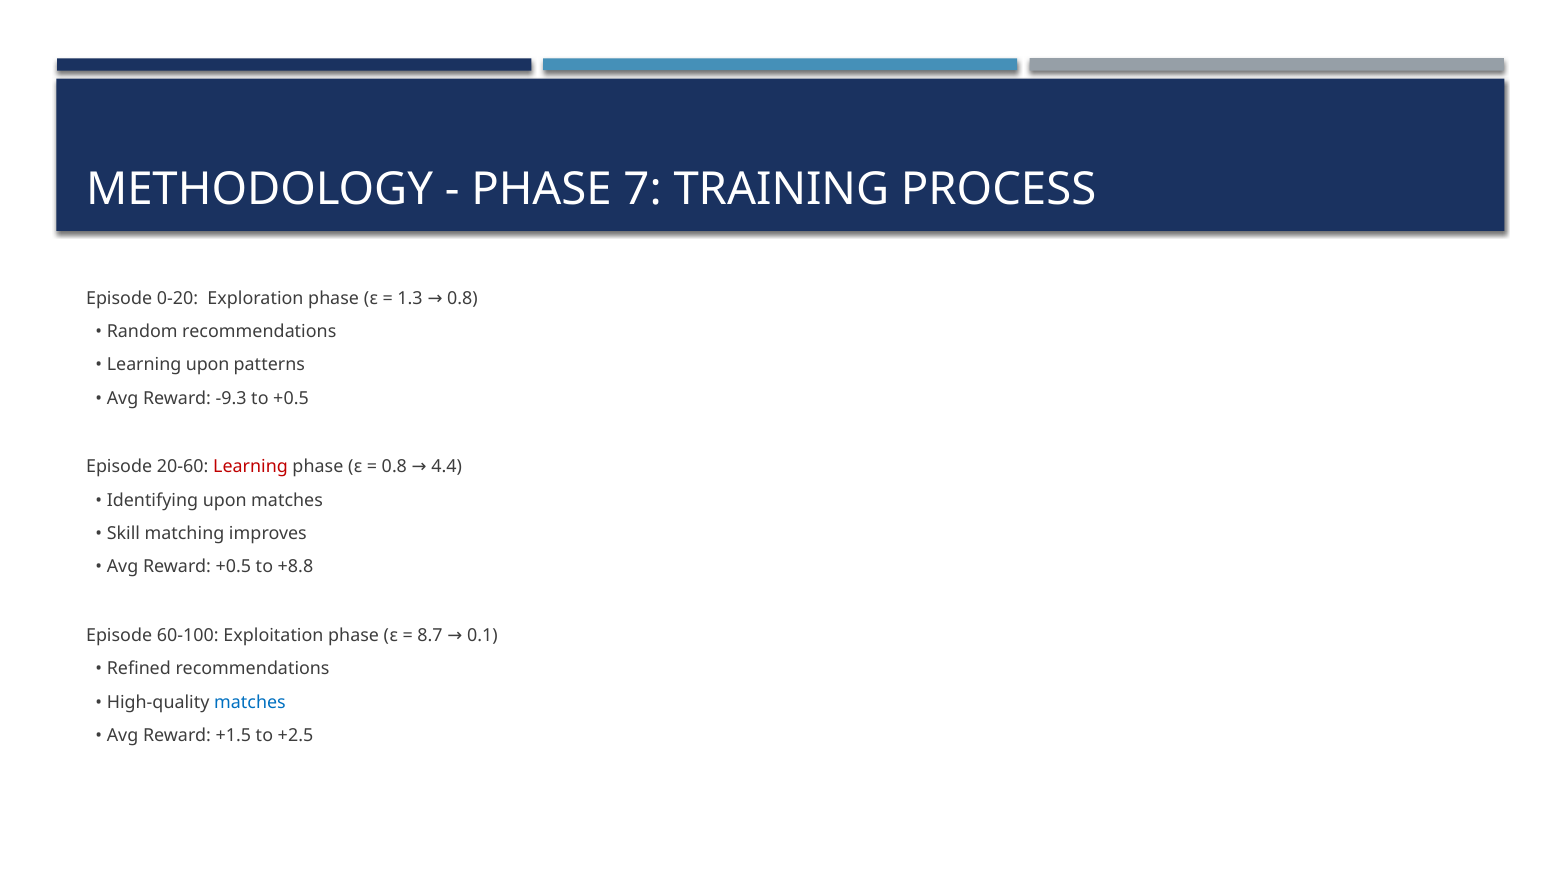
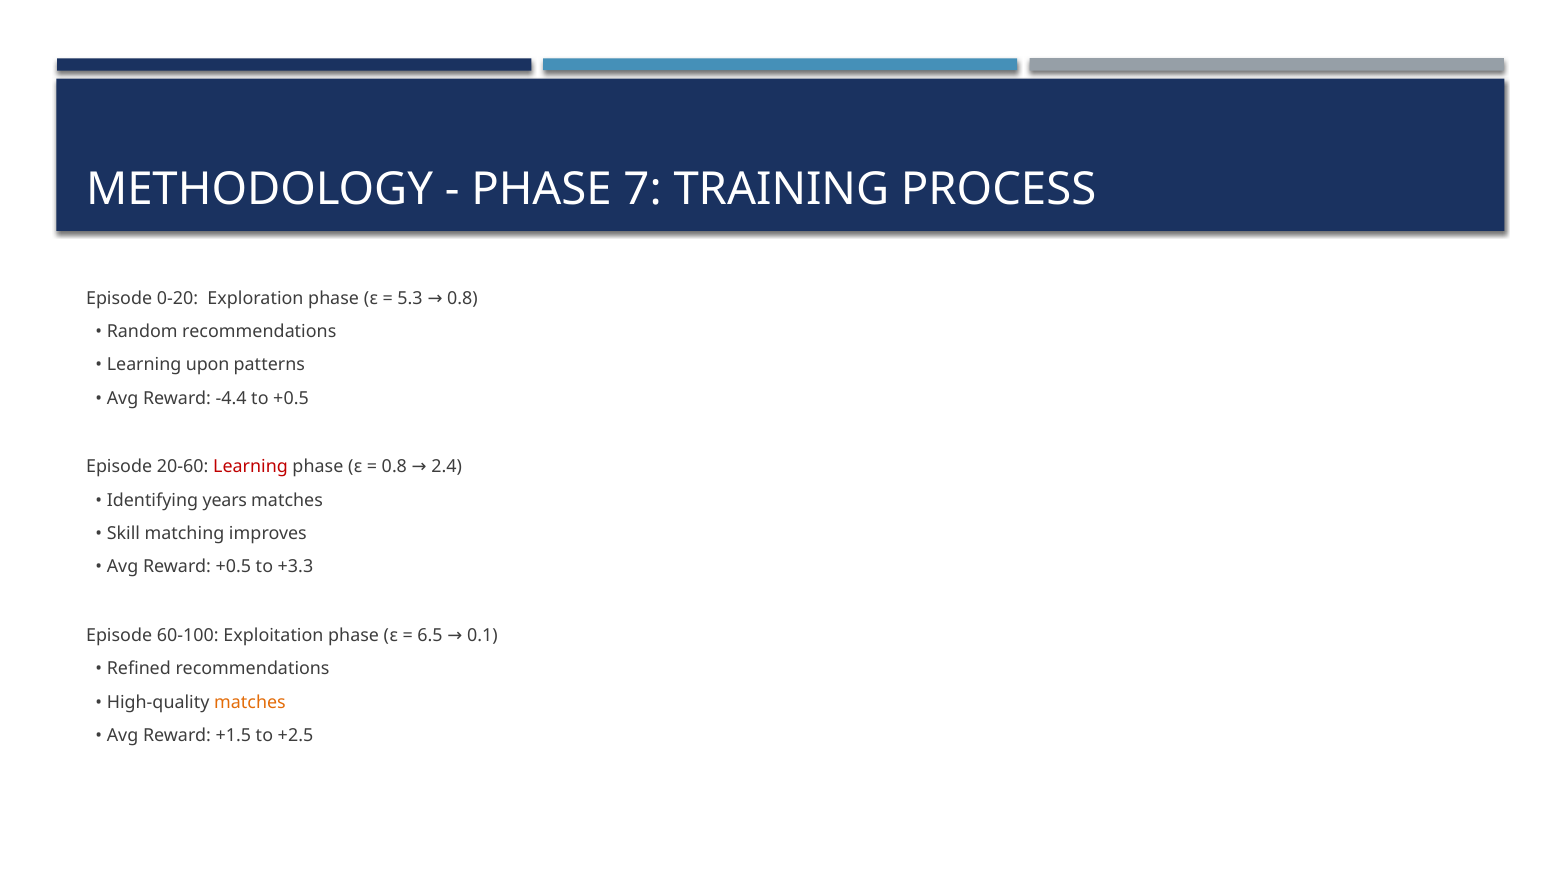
1.3: 1.3 -> 5.3 (410, 298)
-9.3: -9.3 -> -4.4 (231, 398)
4.4: 4.4 -> 2.4 (447, 467)
Identifying upon: upon -> years (225, 500)
+8.8: +8.8 -> +3.3 (295, 567)
8.7: 8.7 -> 6.5 (430, 636)
matches colour: blue -> orange (250, 702)
